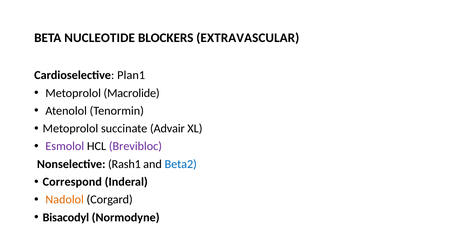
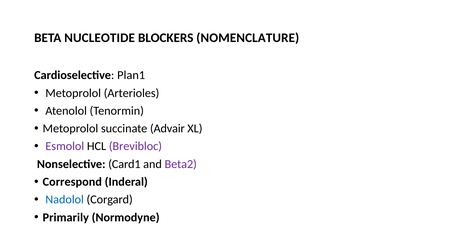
EXTRAVASCULAR: EXTRAVASCULAR -> NOMENCLATURE (248, 38)
Macrolide: Macrolide -> Arterioles (132, 93)
Rash1: Rash1 -> Card1 (124, 164)
Beta2 colour: blue -> purple (181, 164)
Nadolol colour: orange -> blue (65, 200)
Bisacodyl: Bisacodyl -> Primarily (66, 218)
